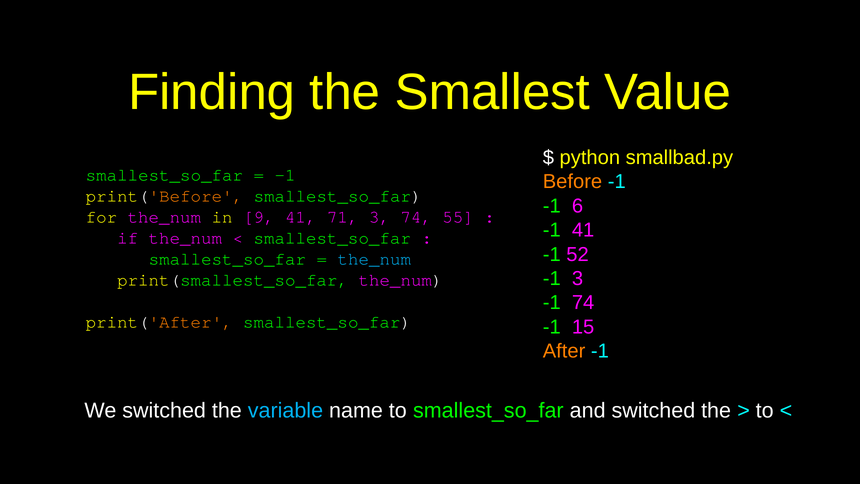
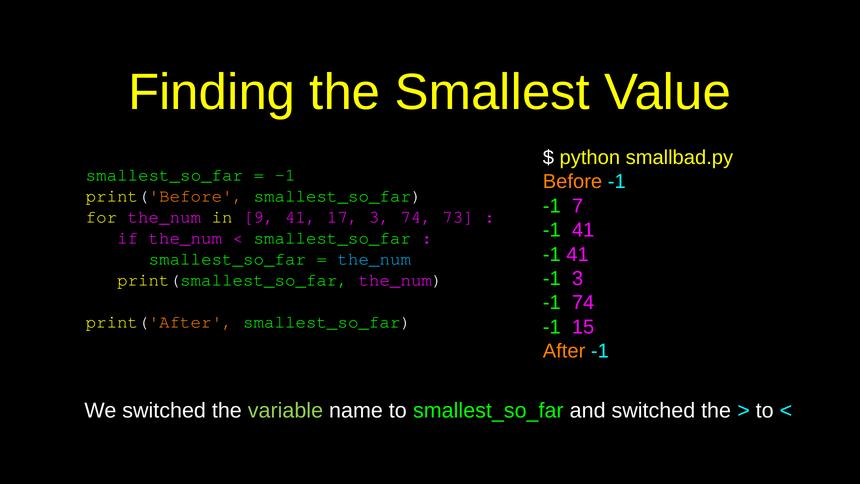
6: 6 -> 7 (577, 206)
71: 71 -> 17 (343, 217)
55: 55 -> 73 (458, 217)
52: 52 -> 41 (578, 254)
variable colour: light blue -> light green (285, 410)
